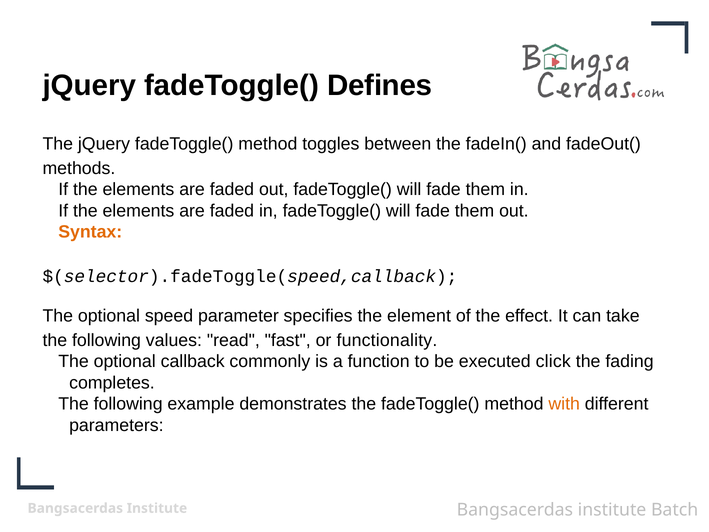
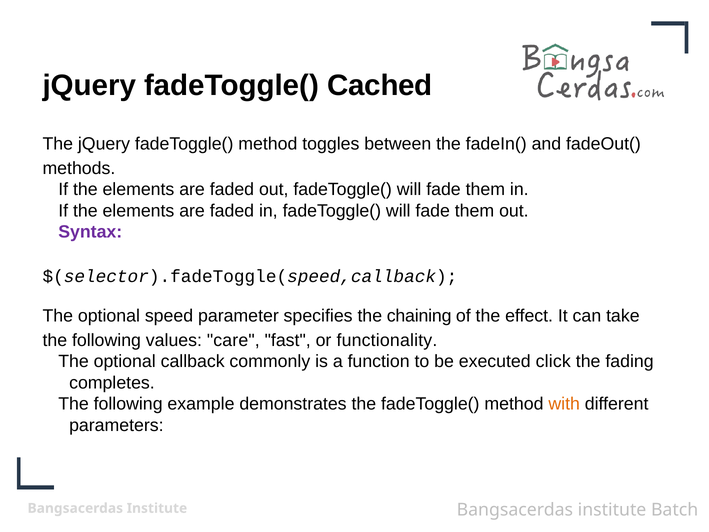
Defines: Defines -> Cached (380, 85)
Syntax colour: orange -> purple (90, 232)
element: element -> chaining (419, 316)
read: read -> care (233, 340)
